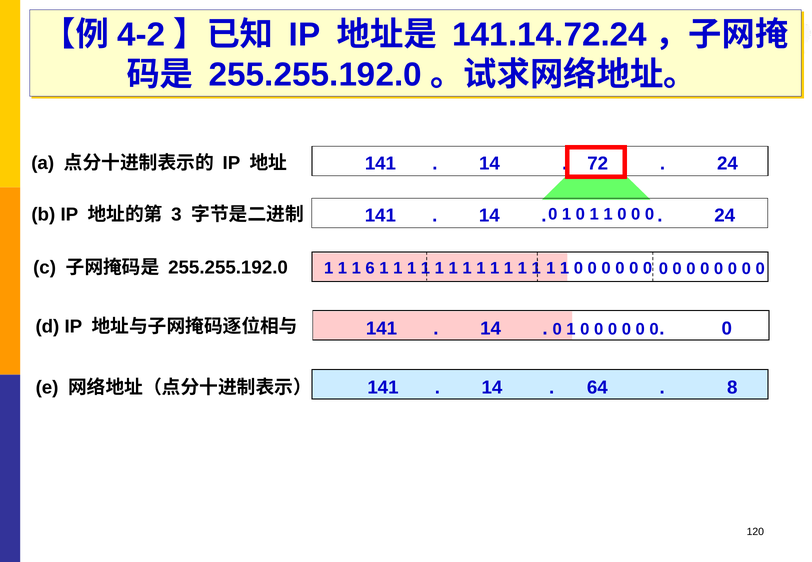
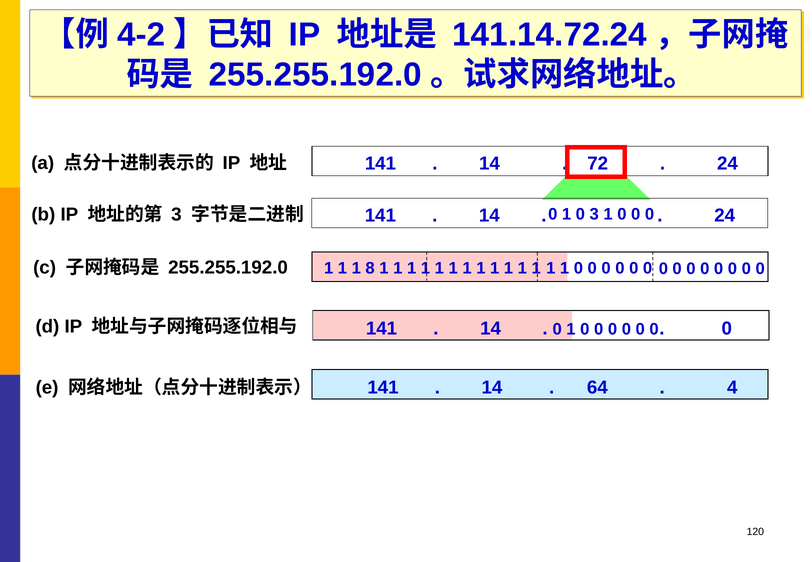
1 0 1: 1 -> 3 (594, 214)
6: 6 -> 8 (370, 268)
8: 8 -> 4 (732, 387)
